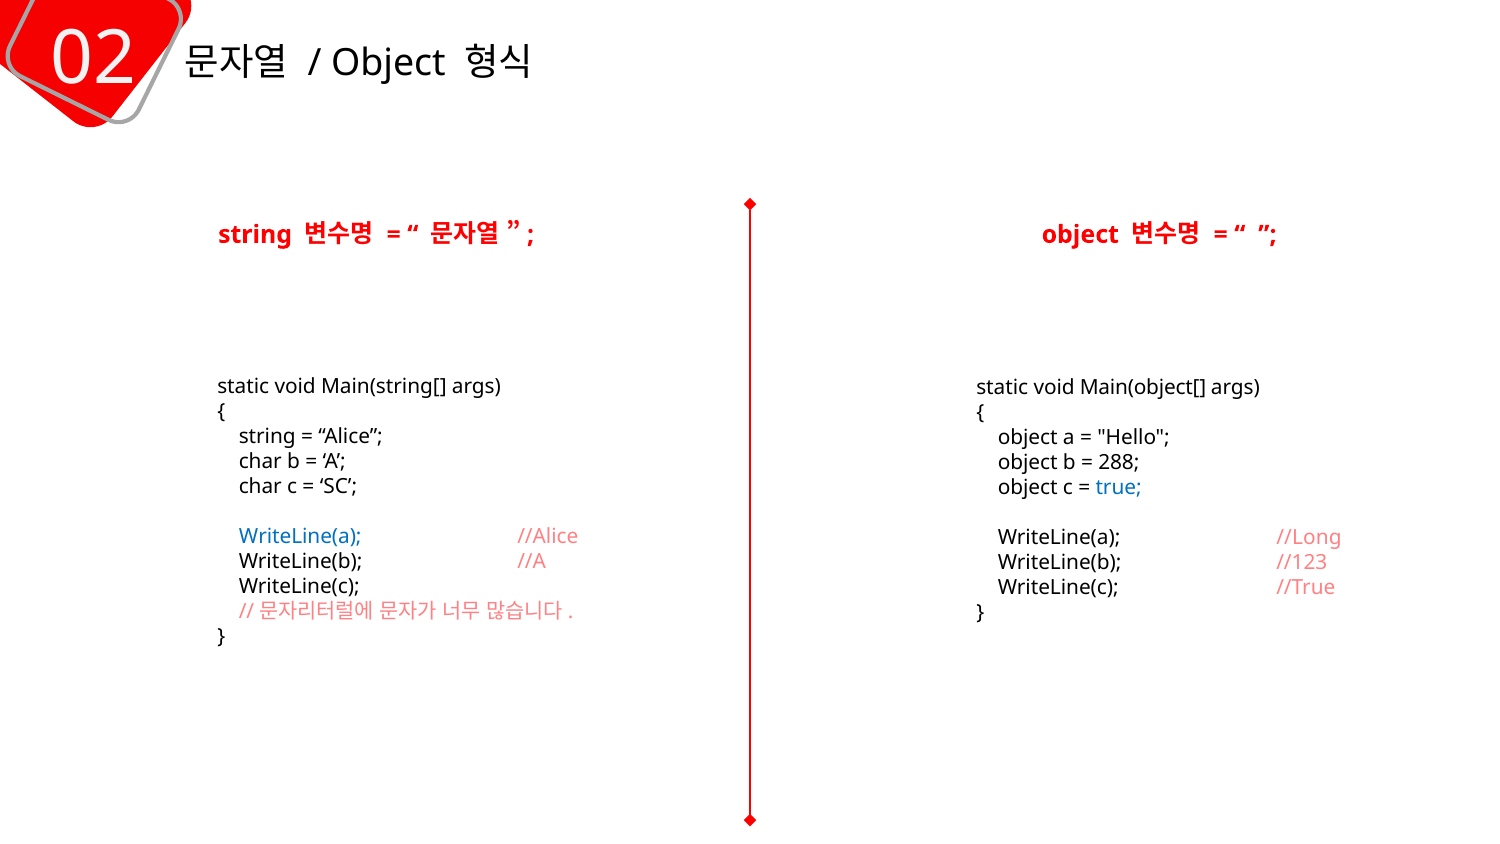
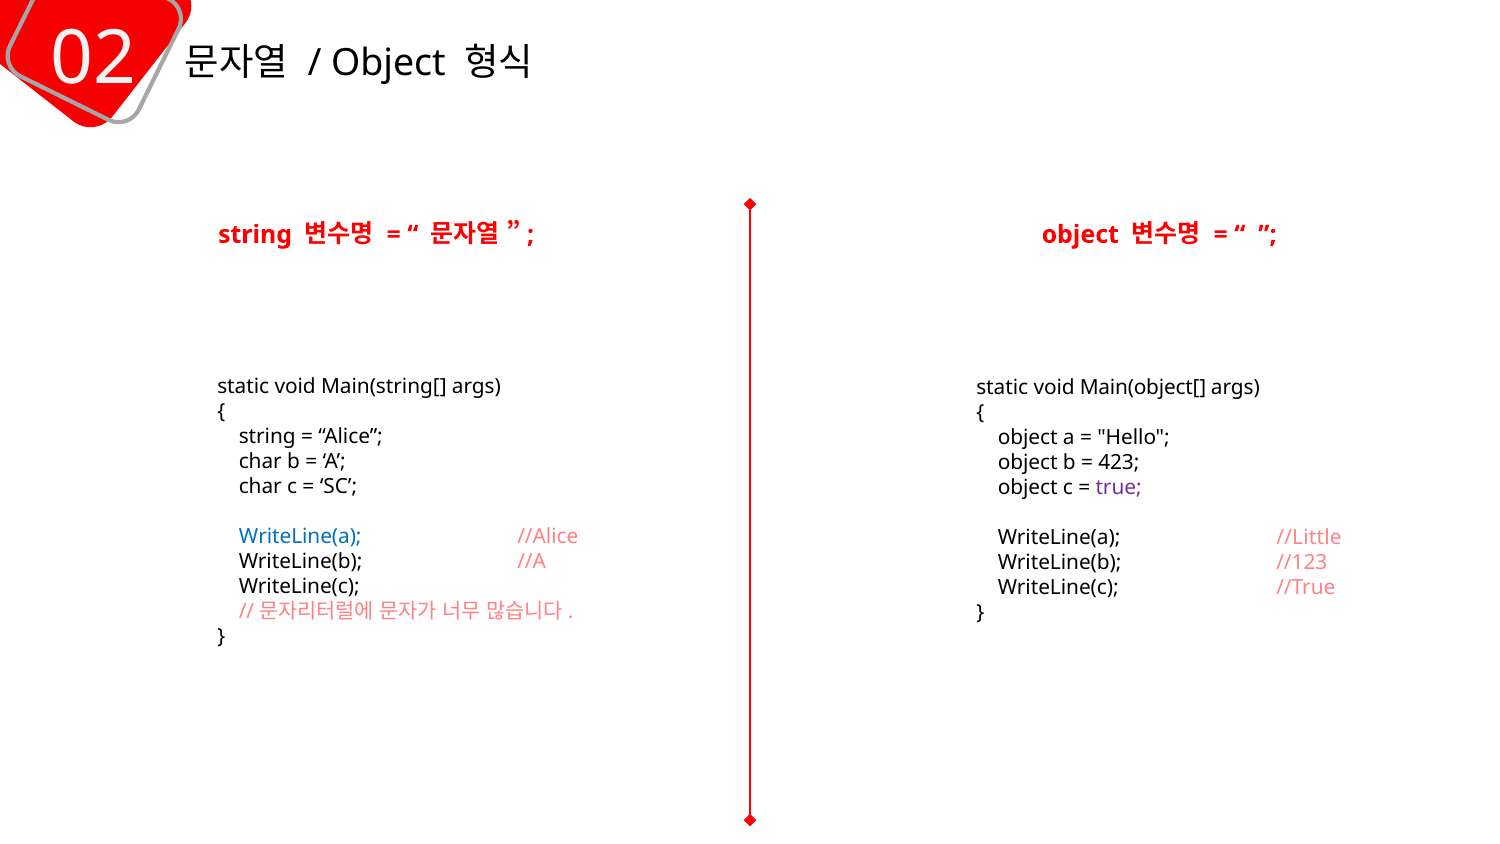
288: 288 -> 423 (1119, 462)
true colour: blue -> purple (1119, 487)
//Long: //Long -> //Little (1309, 537)
